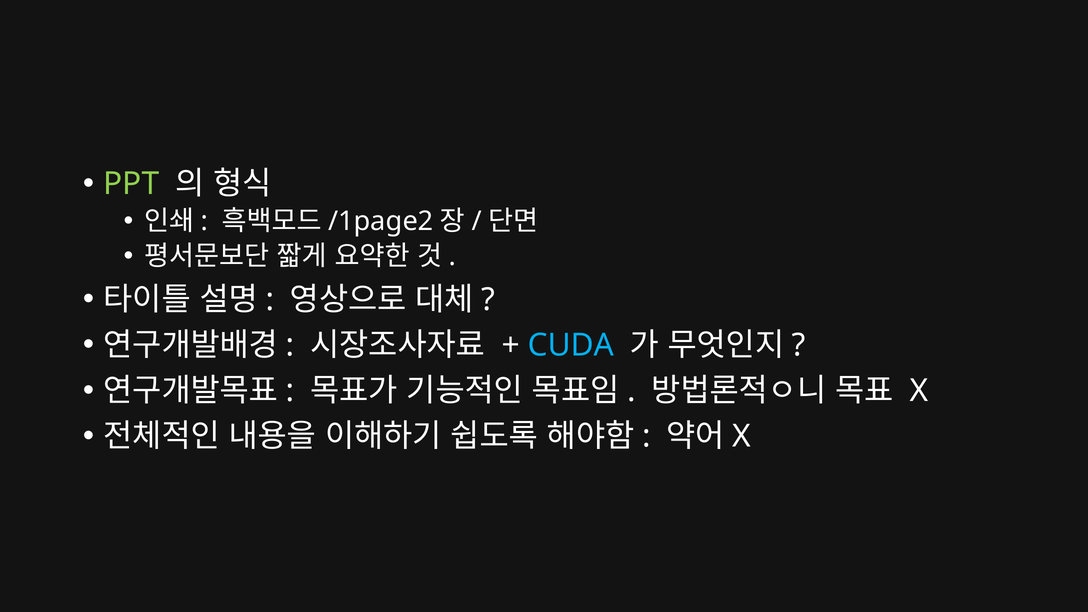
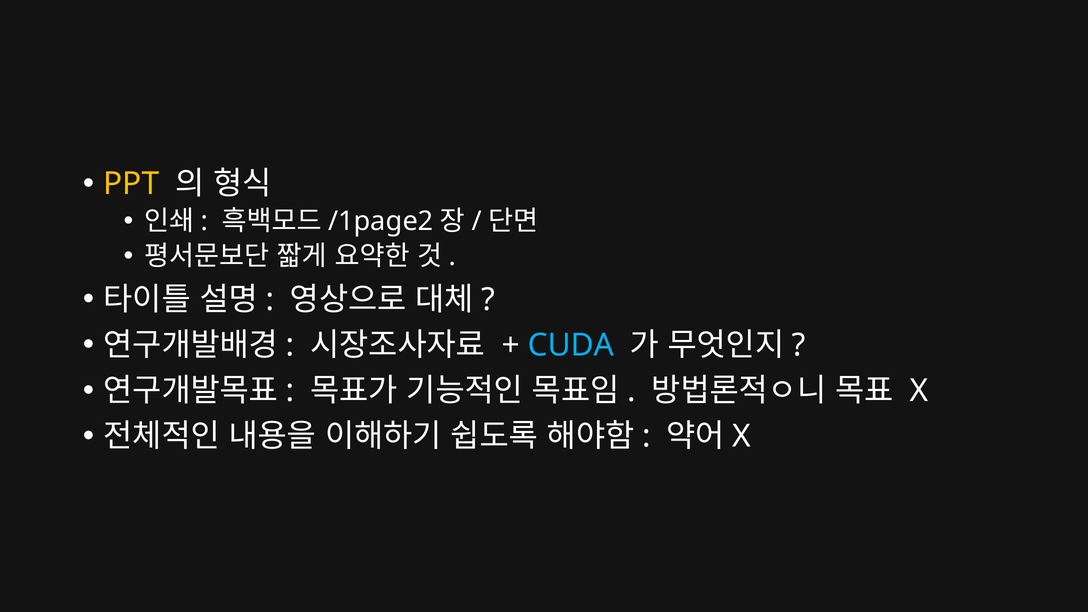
PPT colour: light green -> yellow (131, 184)
